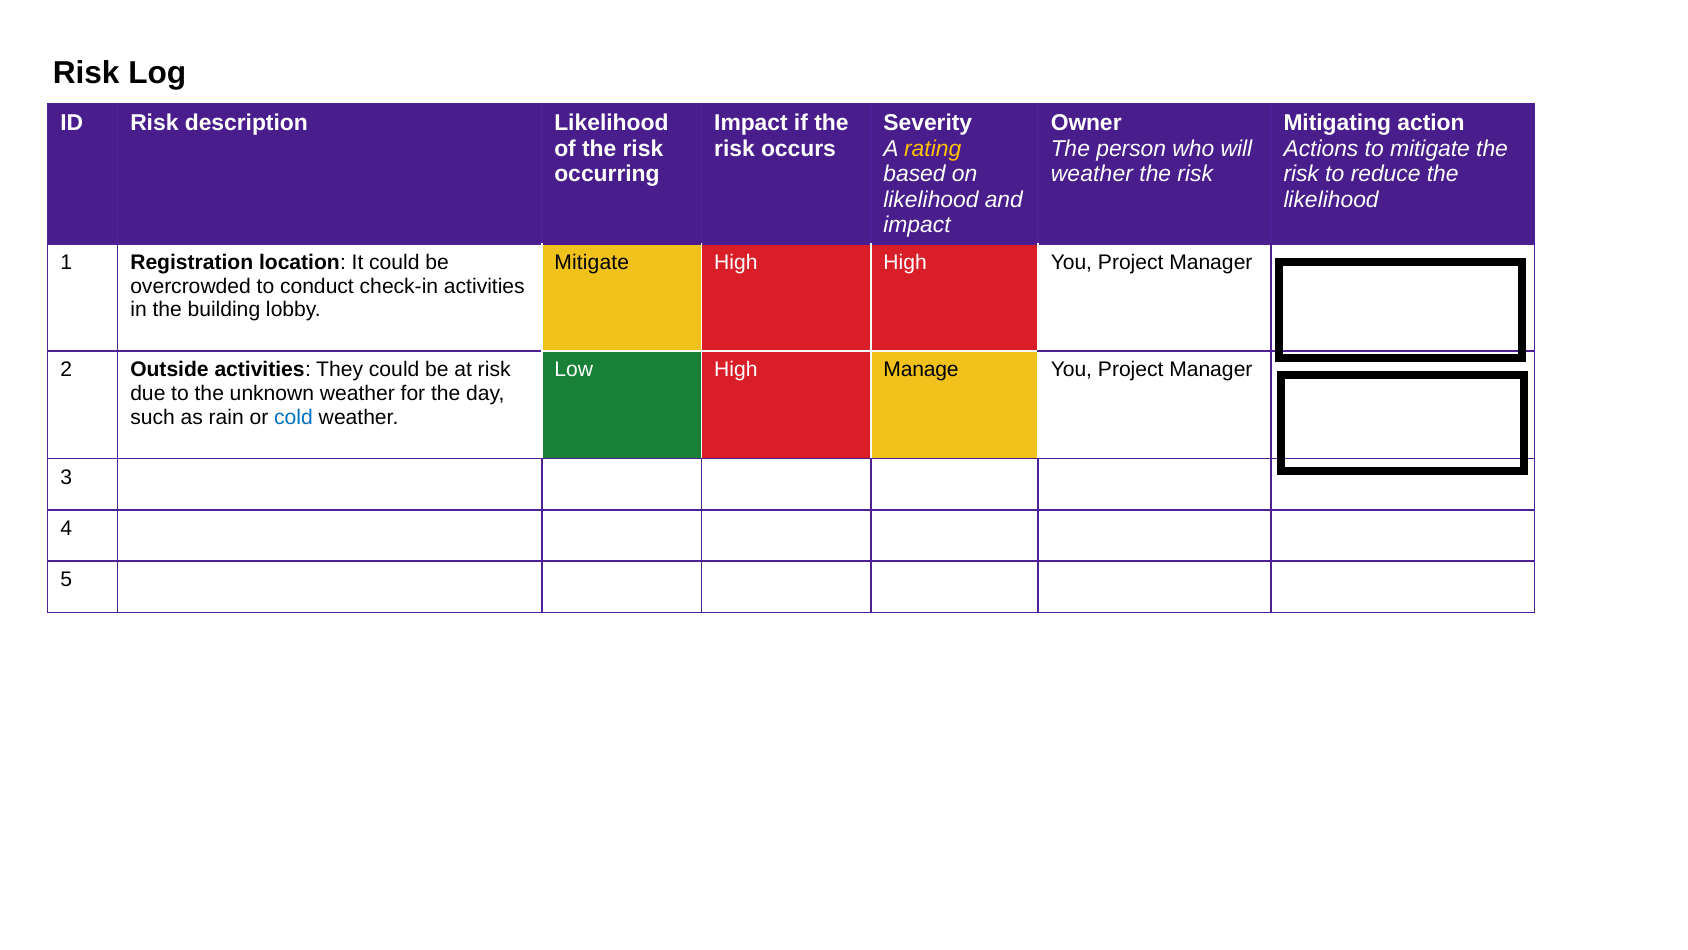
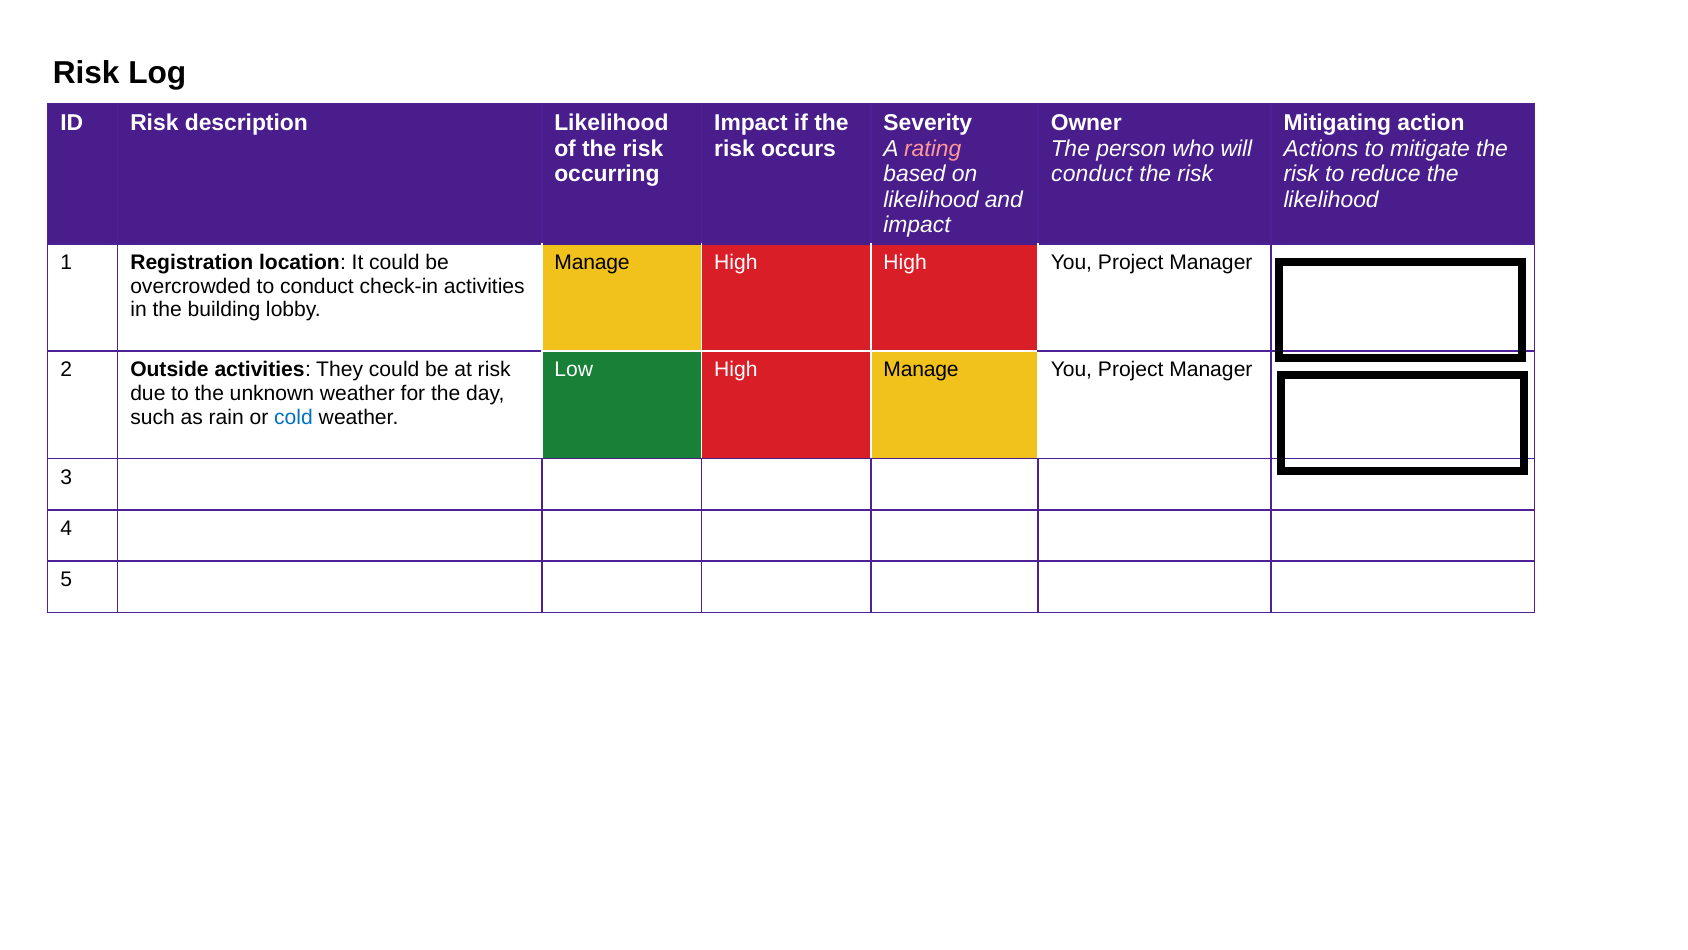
rating colour: yellow -> pink (933, 149)
weather: weather -> conduct (1092, 174)
Mitigate: Mitigate -> Manage (592, 262)
